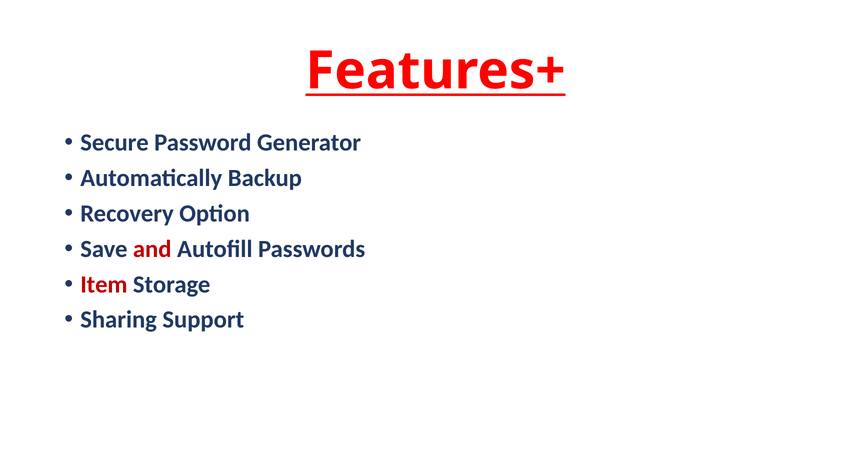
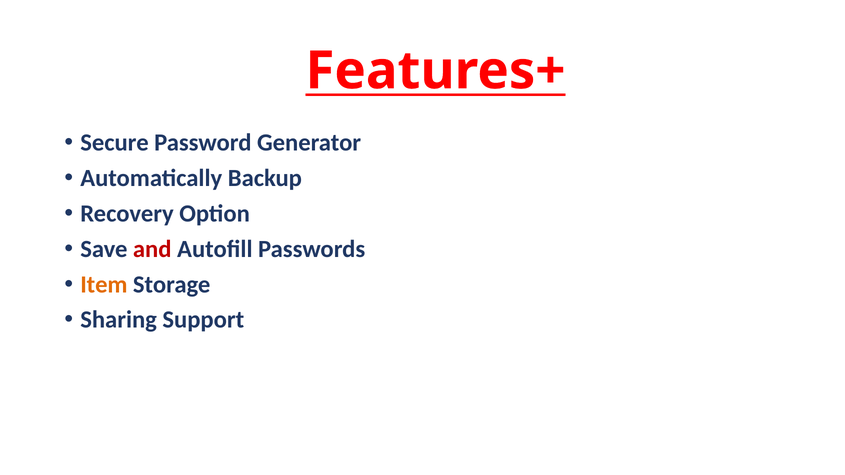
Item colour: red -> orange (104, 285)
